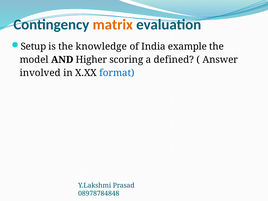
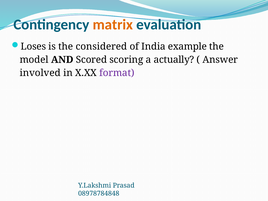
Setup: Setup -> Loses (33, 46)
knowledge: knowledge -> considered (101, 46)
Higher: Higher -> Scored (91, 60)
defined: defined -> actually (174, 60)
format colour: blue -> purple (117, 73)
